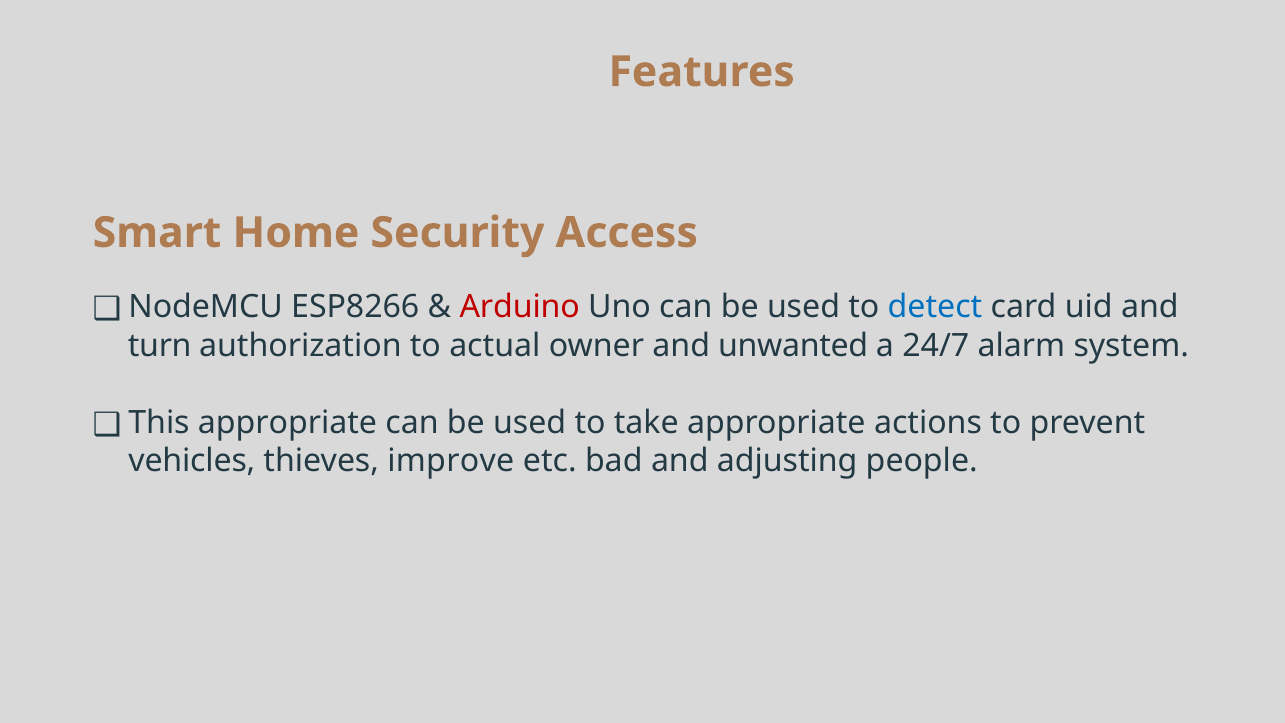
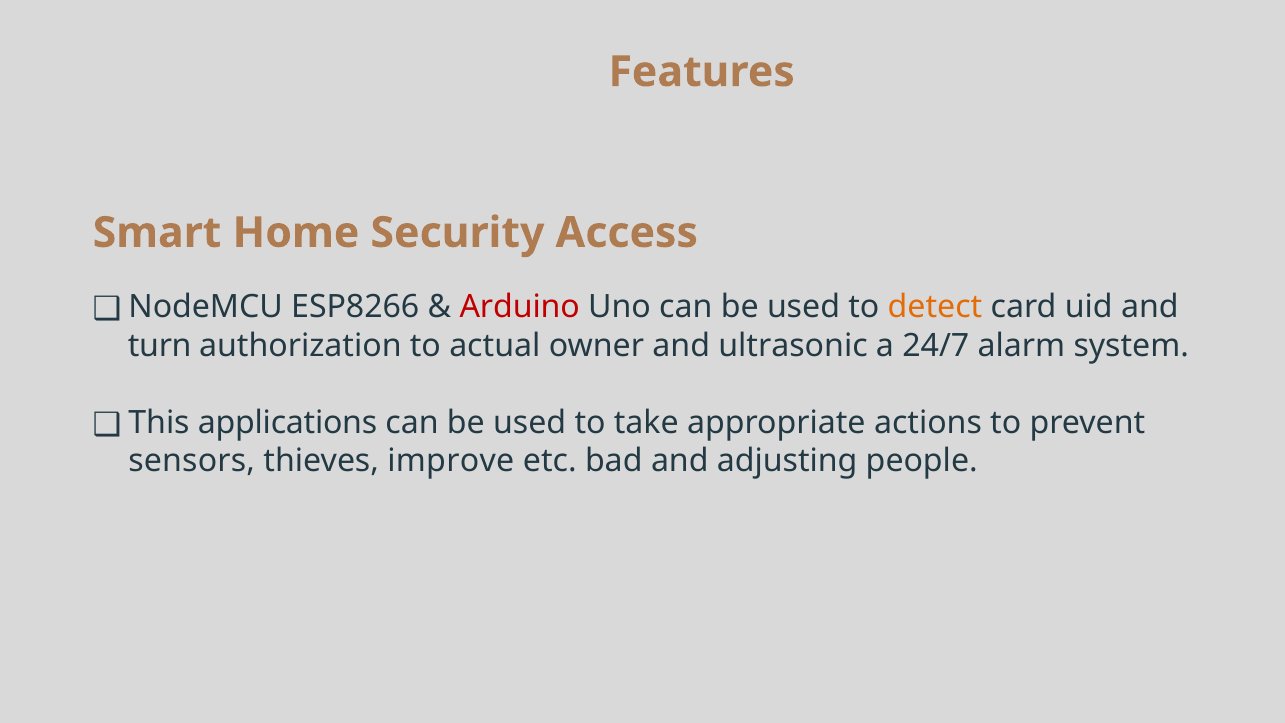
detect colour: blue -> orange (935, 307)
unwanted: unwanted -> ultrasonic (793, 346)
appropriate: appropriate -> applications (288, 423)
vehicles: vehicles -> sensors (192, 461)
